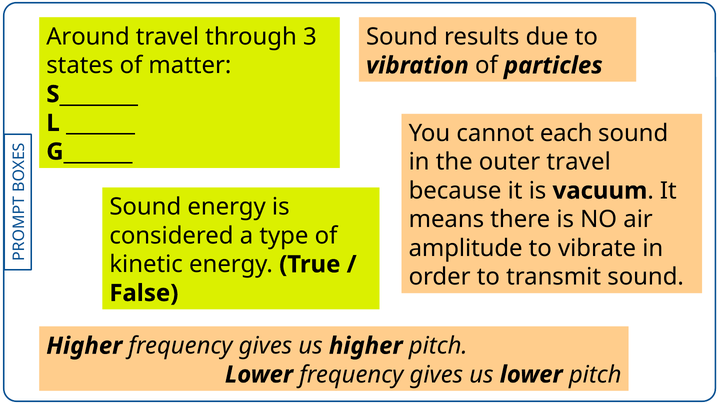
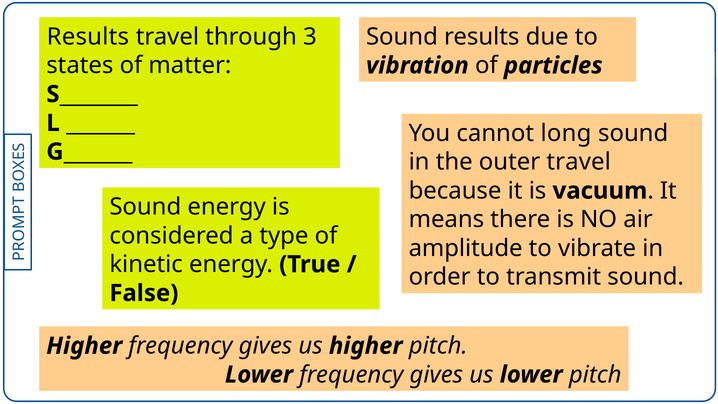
Around: Around -> Results (88, 37)
each: each -> long (566, 133)
